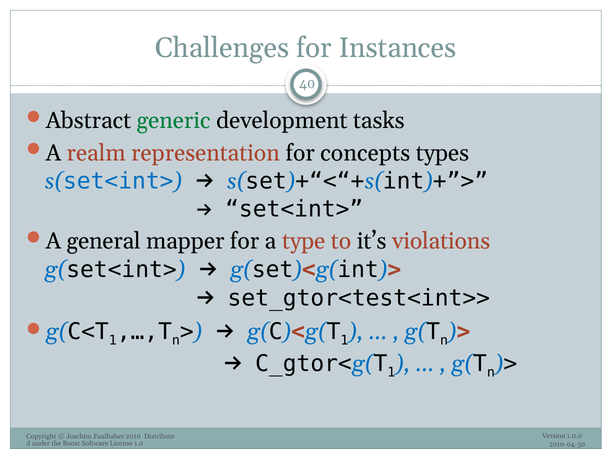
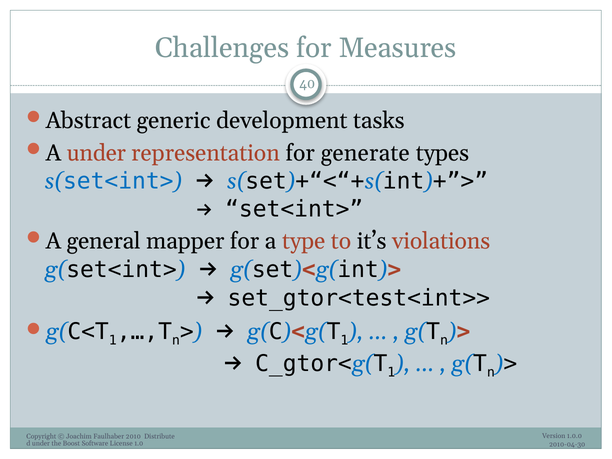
Instances: Instances -> Measures (397, 48)
generic colour: green -> black (174, 121)
A realm: realm -> under (96, 153)
concepts: concepts -> generate (365, 153)
